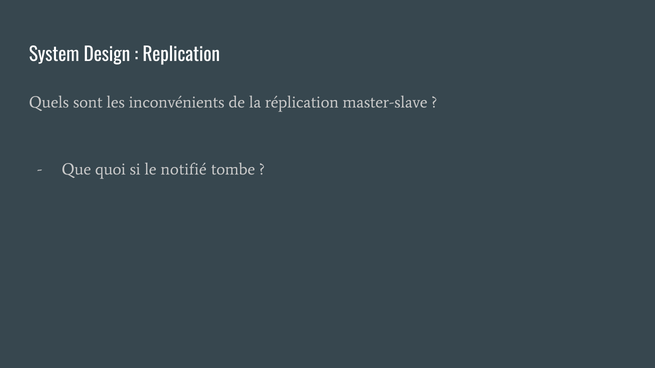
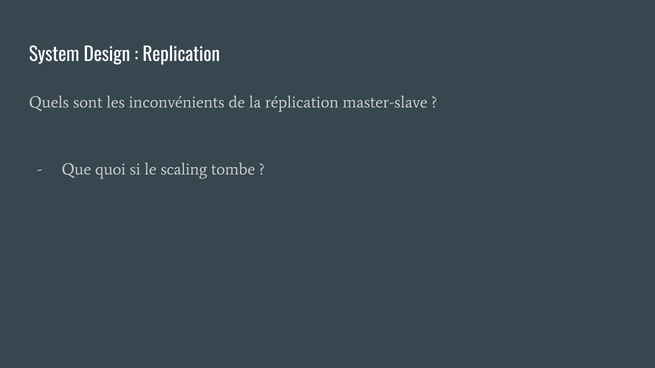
notifié: notifié -> scaling (184, 170)
